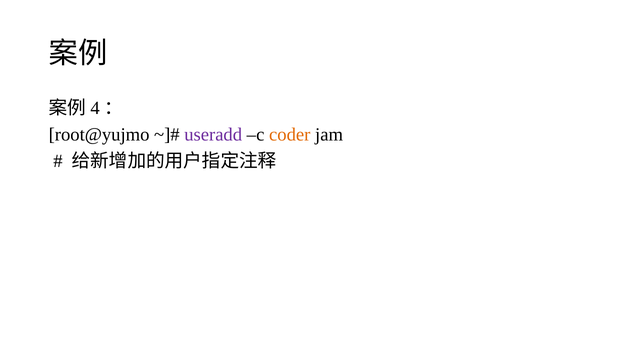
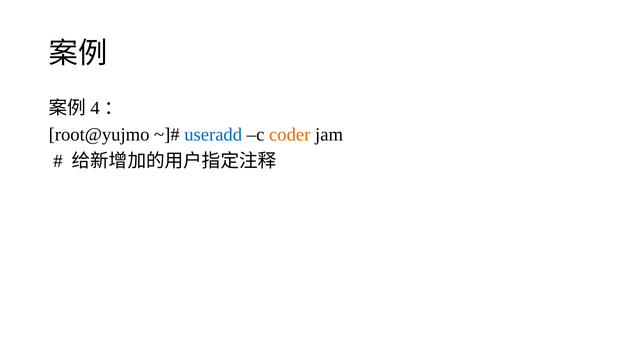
useradd colour: purple -> blue (213, 135)
